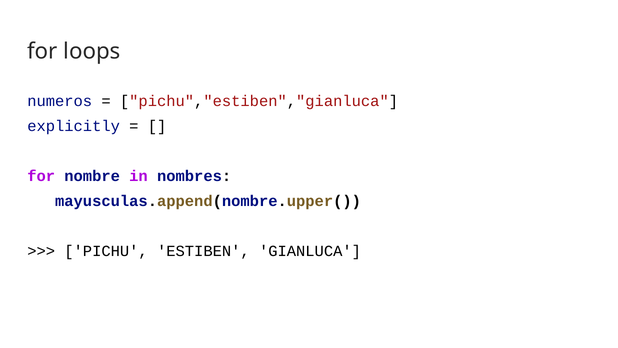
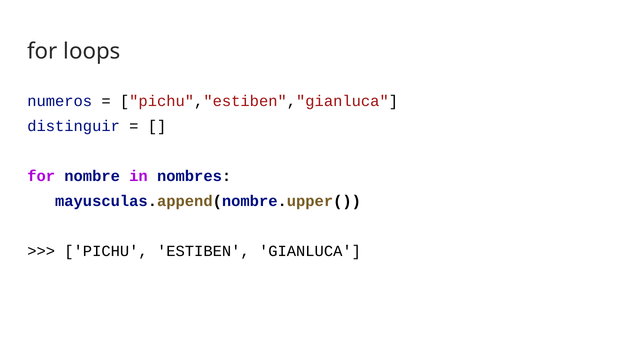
explicitly: explicitly -> distinguir (74, 126)
